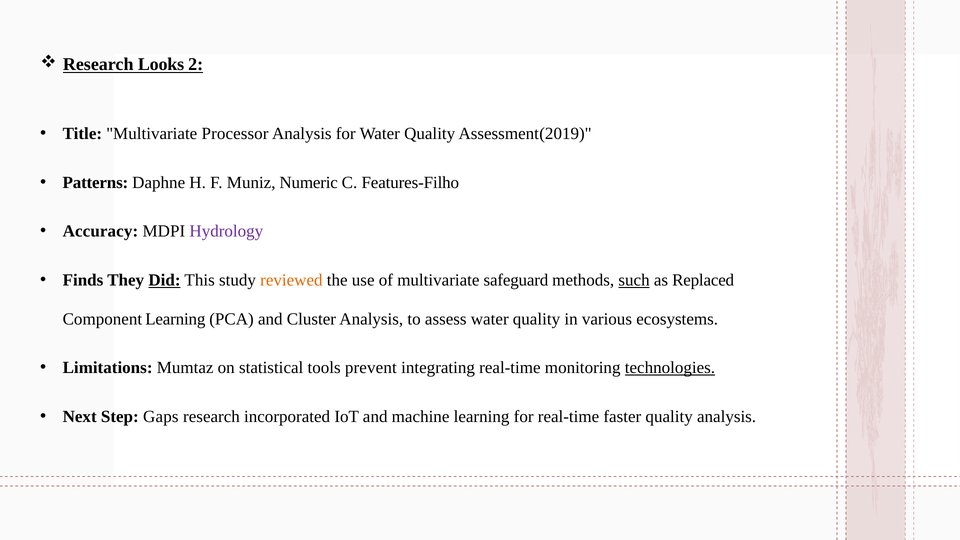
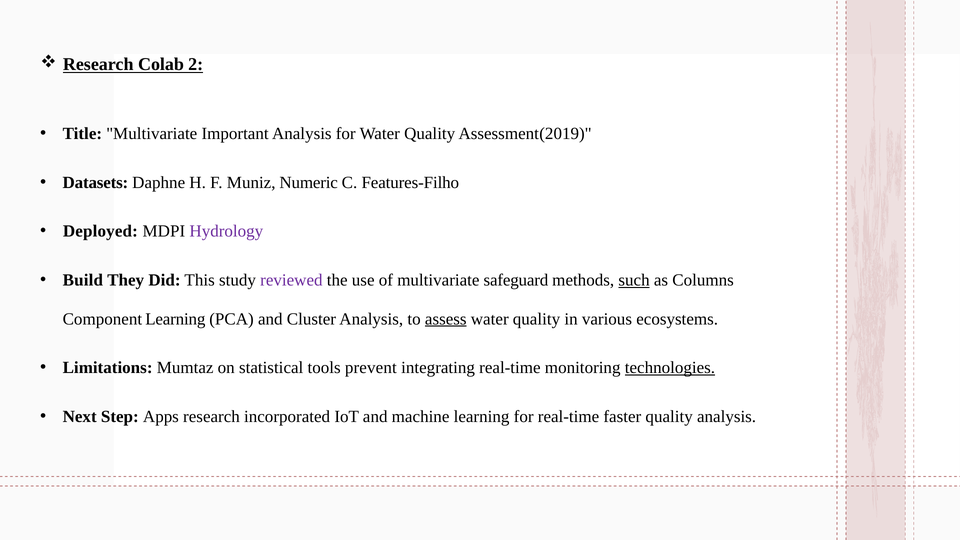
Looks: Looks -> Colab (161, 64)
Processor: Processor -> Important (235, 134)
Patterns: Patterns -> Datasets (95, 183)
Accuracy: Accuracy -> Deployed (100, 231)
Finds: Finds -> Build (83, 280)
Did underline: present -> none (164, 280)
reviewed colour: orange -> purple (291, 280)
Replaced: Replaced -> Columns (703, 280)
assess underline: none -> present (446, 319)
Gaps: Gaps -> Apps (161, 416)
